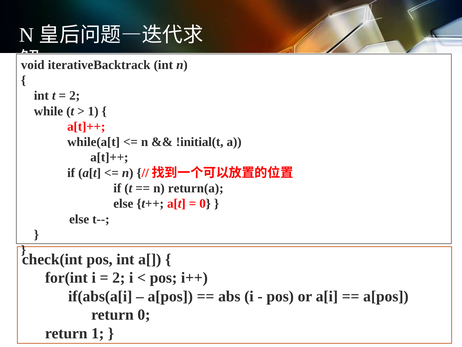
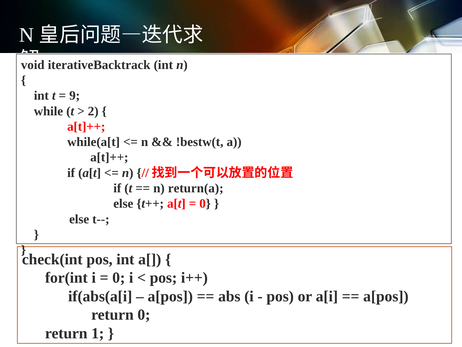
2: 2 -> 9 (75, 96)
1: 1 -> 2 (93, 111)
!initial(t: !initial(t -> !bestw(t (200, 142)
2: 2 -> 0 (119, 277)
